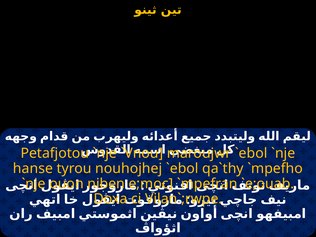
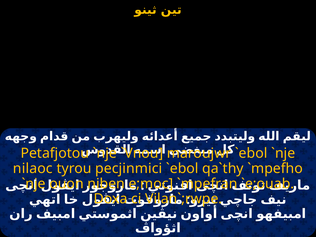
hanse: hanse -> nilaoc (33, 168)
nouhojhej: nouhojhej -> pecjinmici (129, 168)
